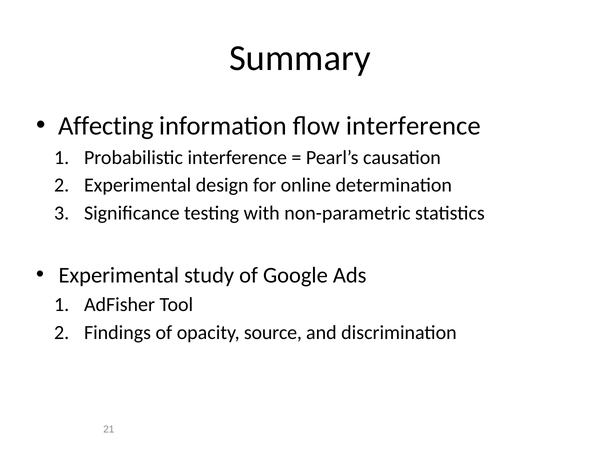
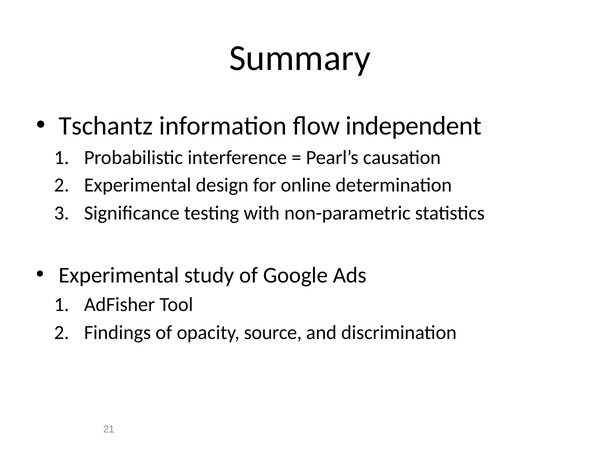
Affecting: Affecting -> Tschantz (106, 126)
flow interference: interference -> independent (413, 126)
